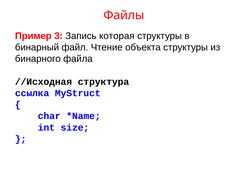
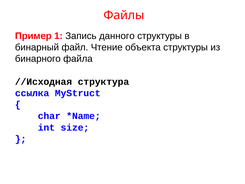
3: 3 -> 1 (58, 36)
которая: которая -> данного (117, 36)
